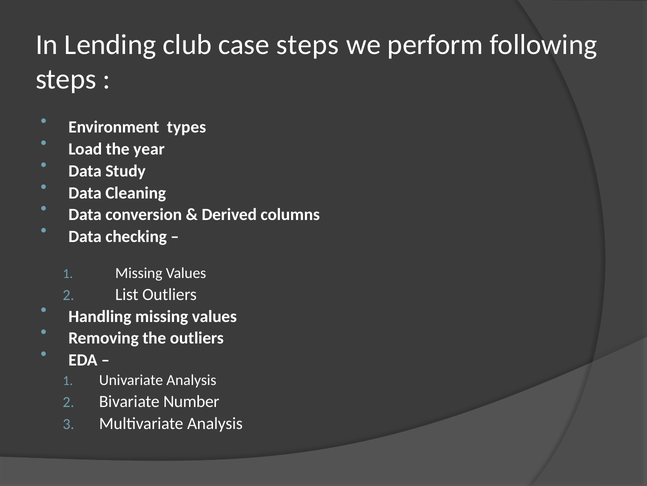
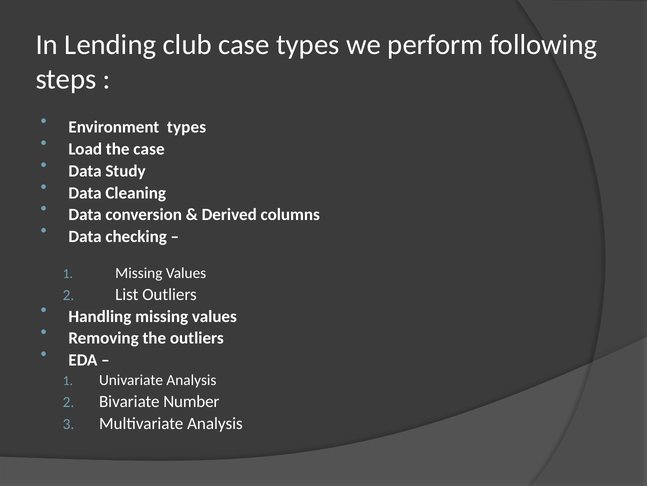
case steps: steps -> types (308, 45)
the year: year -> case (149, 149)
